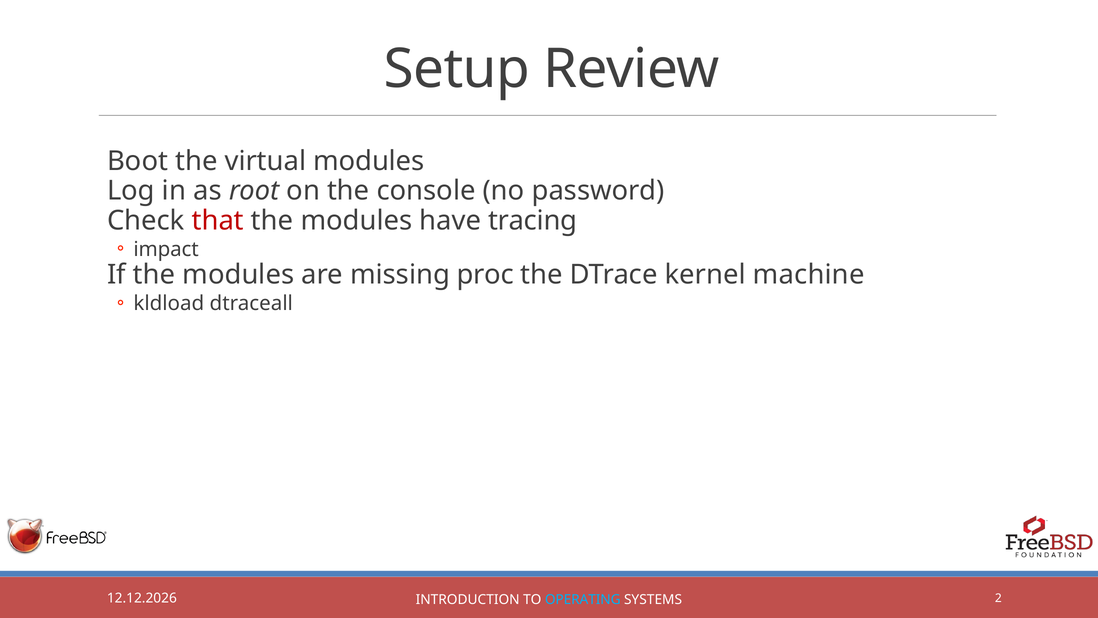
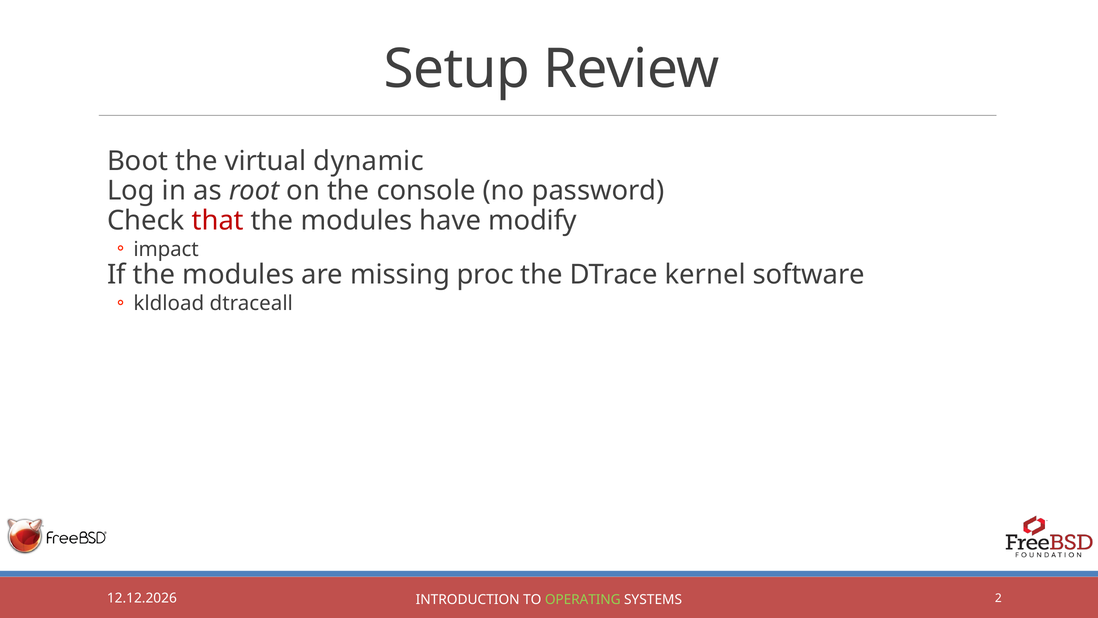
virtual modules: modules -> dynamic (369, 161)
tracing: tracing -> modify (533, 220)
machine: machine -> software (809, 275)
OPERATING colour: light blue -> light green (583, 599)
